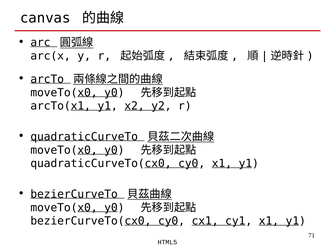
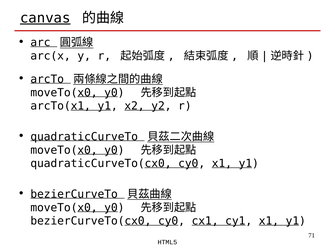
canvas underline: none -> present (45, 18)
